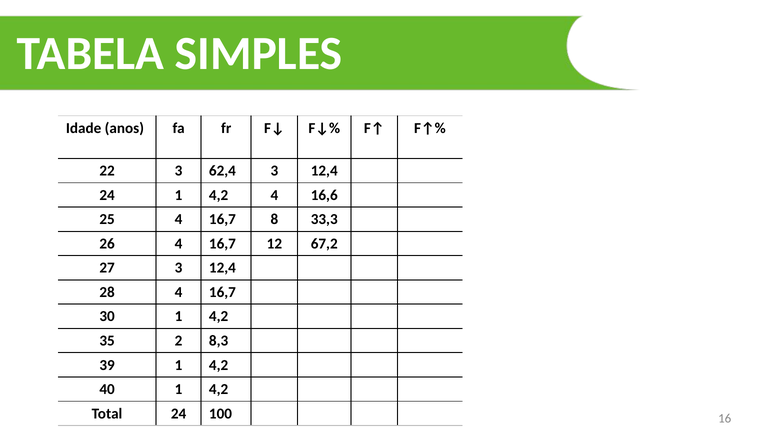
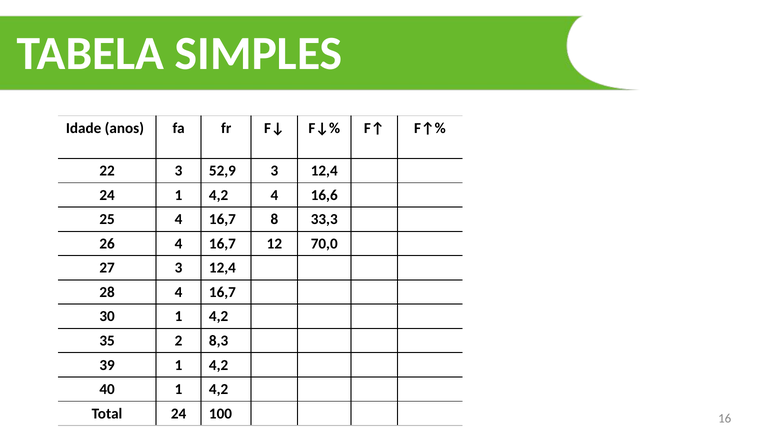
62,4: 62,4 -> 52,9 (222, 171)
67,2: 67,2 -> 70,0 (324, 243)
